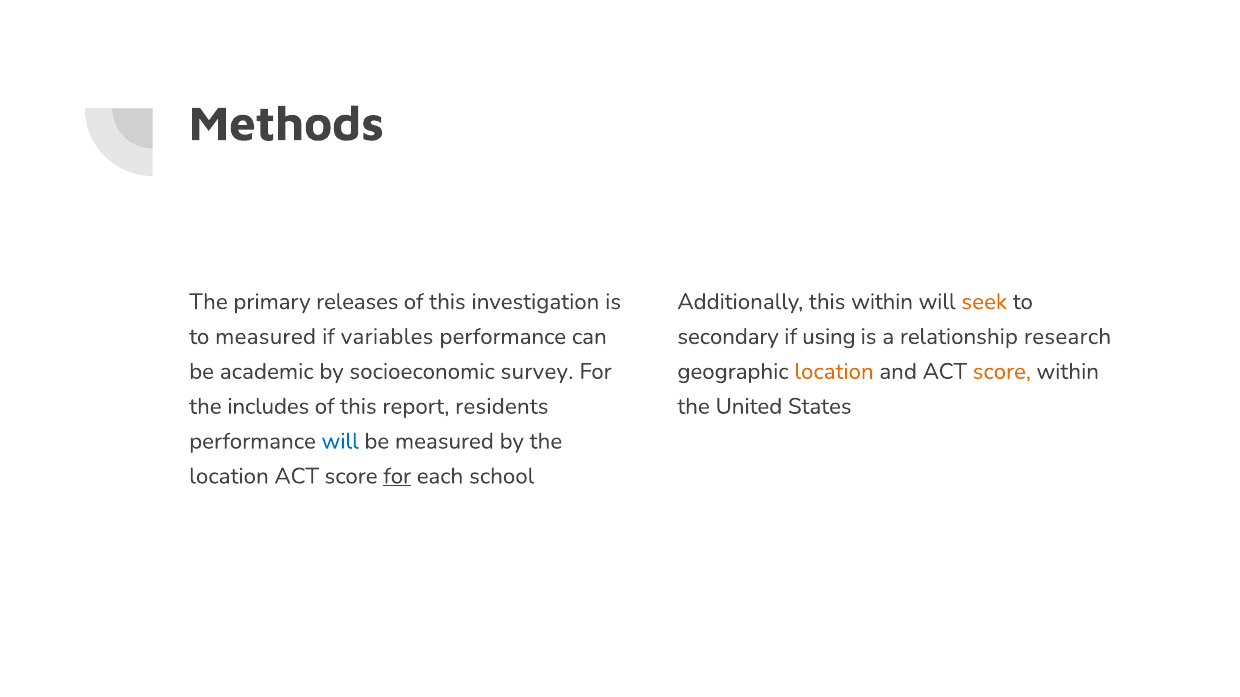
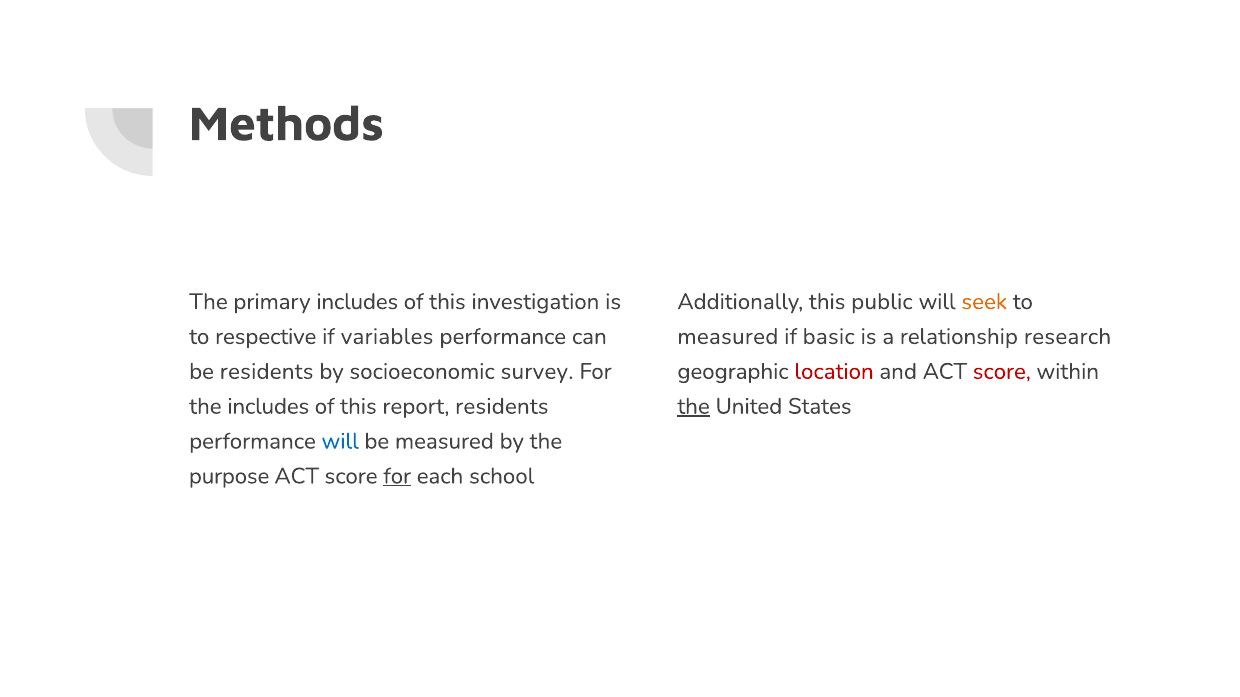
primary releases: releases -> includes (357, 302)
this within: within -> public (882, 302)
to measured: measured -> respective (266, 337)
secondary: secondary -> measured (728, 337)
using: using -> basic (829, 337)
be academic: academic -> residents (267, 372)
location colour: orange -> red (834, 372)
score colour: orange -> red (1002, 372)
the underline: none -> present (694, 407)
location: location -> purpose (229, 476)
